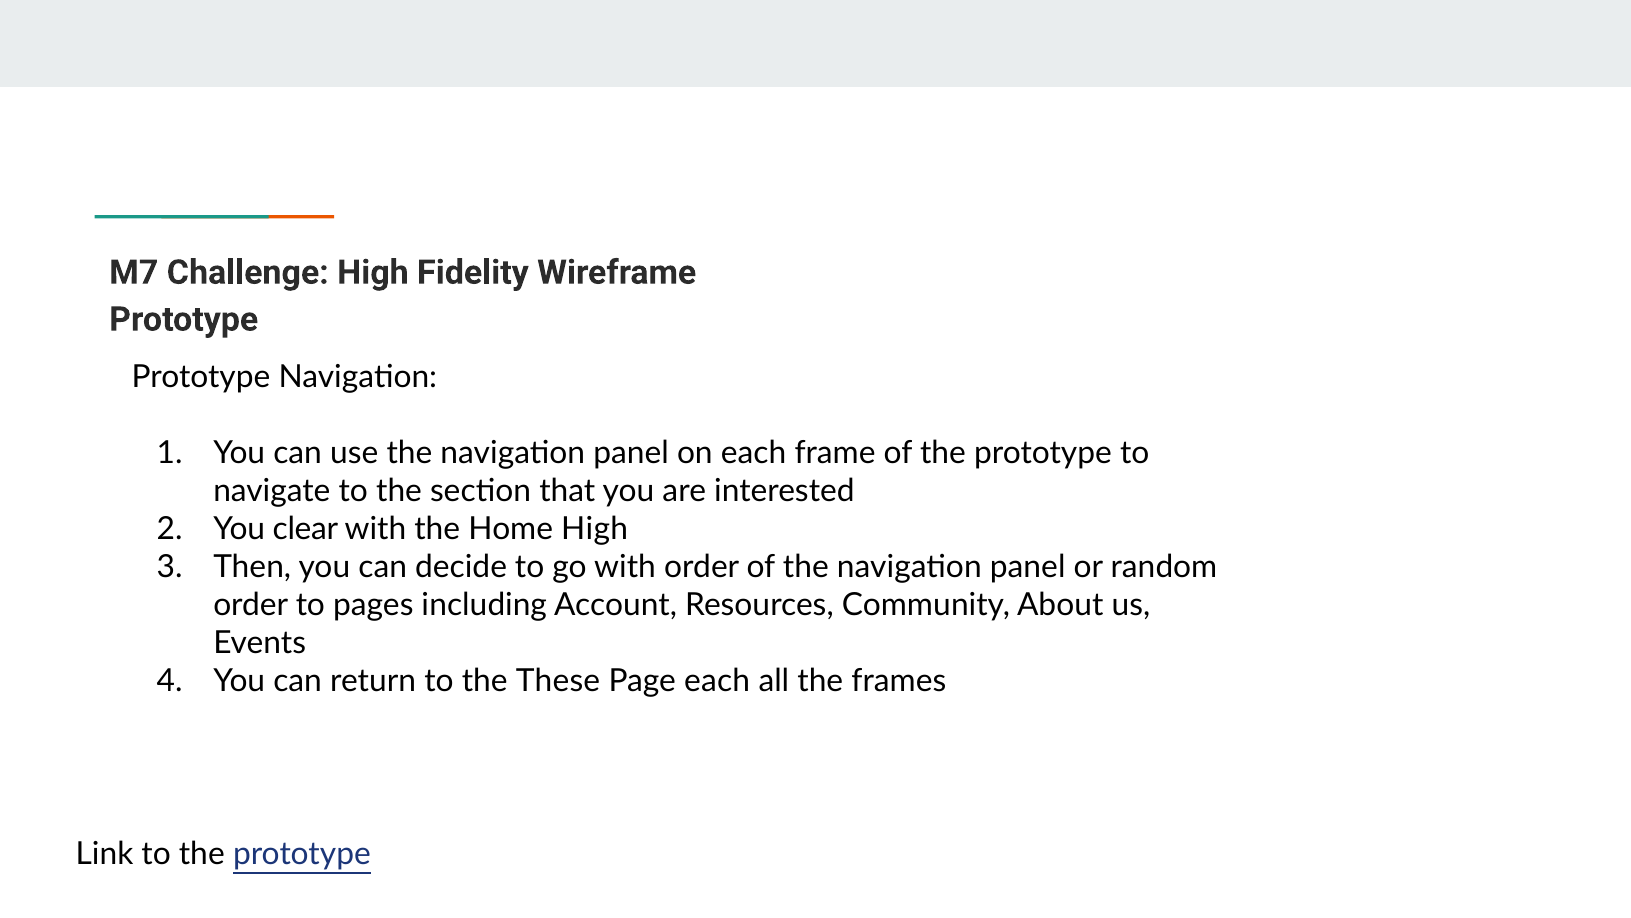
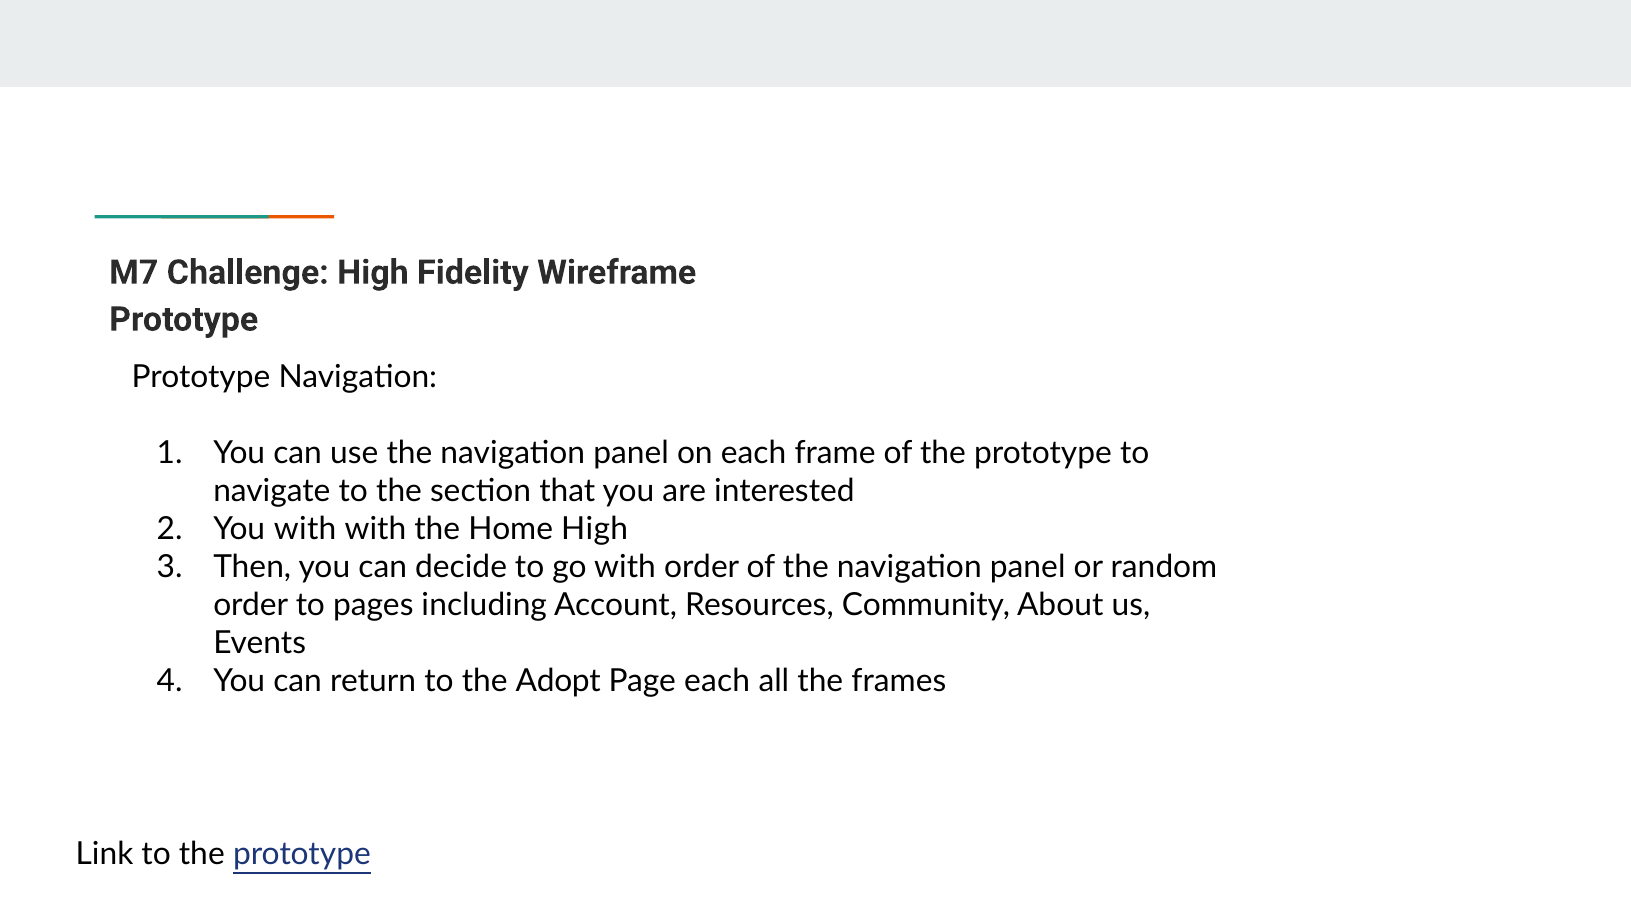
You clear: clear -> with (305, 529)
These: These -> Adopt (558, 681)
